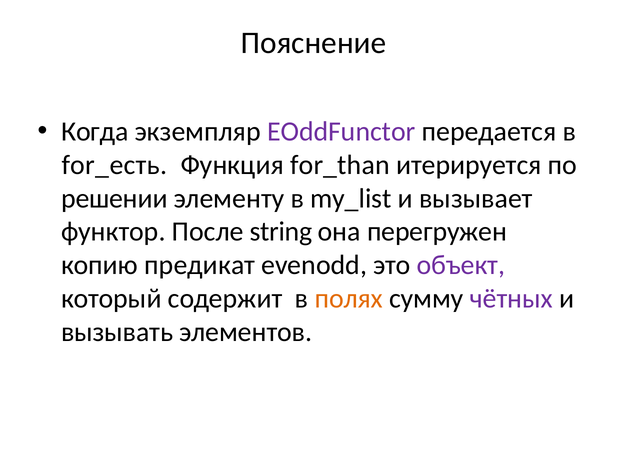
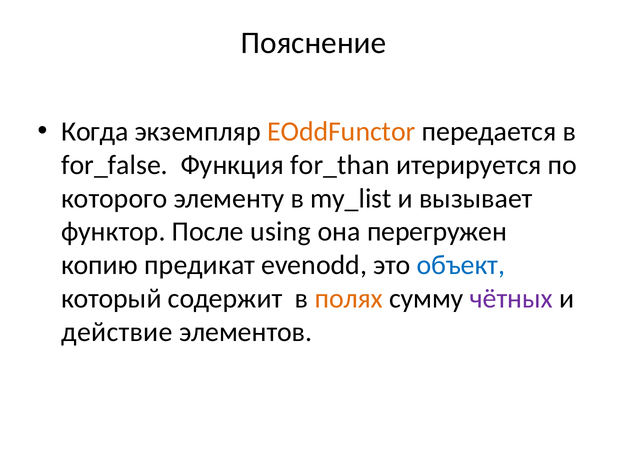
EOddFunctor colour: purple -> orange (341, 132)
for_есть: for_есть -> for_false (115, 165)
решении: решении -> которого (114, 198)
string: string -> using (281, 232)
объект colour: purple -> blue (461, 265)
вызывать: вызывать -> действие (117, 332)
